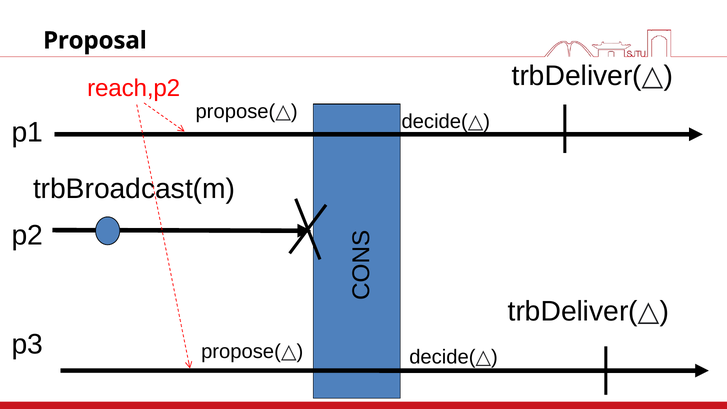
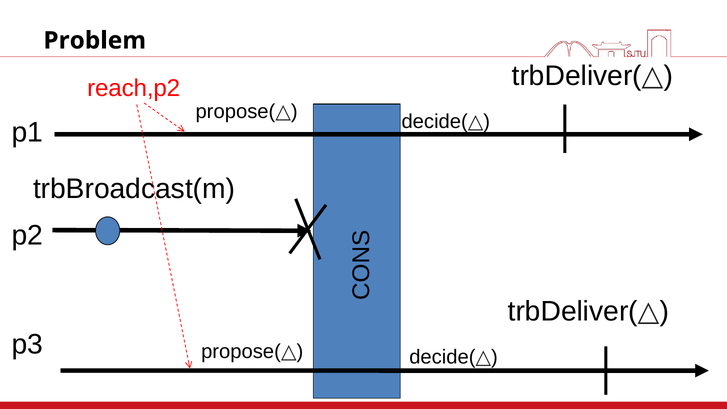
Proposal: Proposal -> Problem (95, 41)
